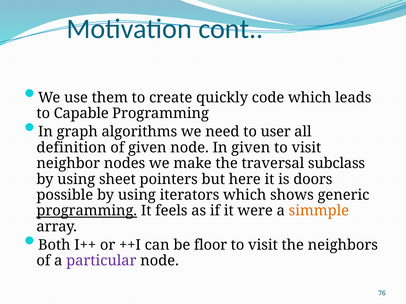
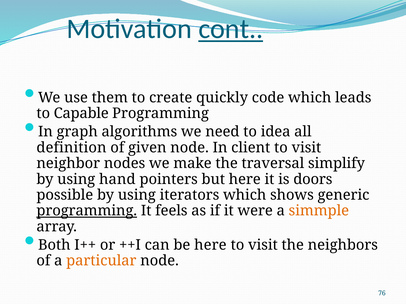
cont underline: none -> present (231, 29)
user: user -> idea (276, 132)
In given: given -> client (251, 148)
subclass: subclass -> simplify (336, 164)
sheet: sheet -> hand (117, 179)
be floor: floor -> here (210, 245)
particular colour: purple -> orange (101, 261)
